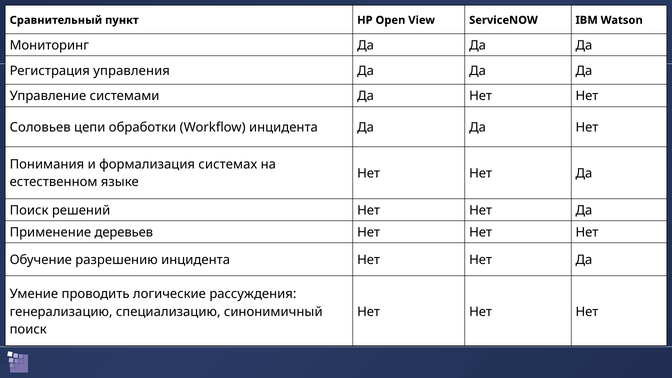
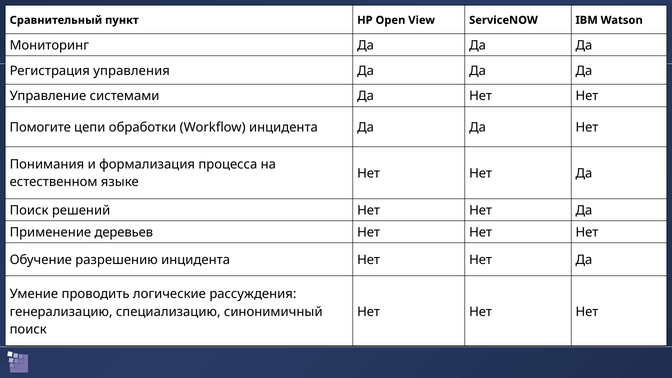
Соловьев: Соловьев -> Помогите (40, 127)
системах: системах -> процесса (228, 164)
